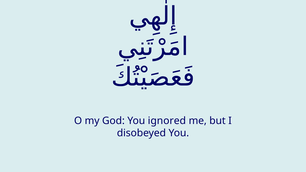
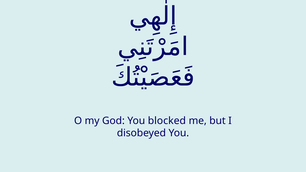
ignored: ignored -> blocked (167, 121)
